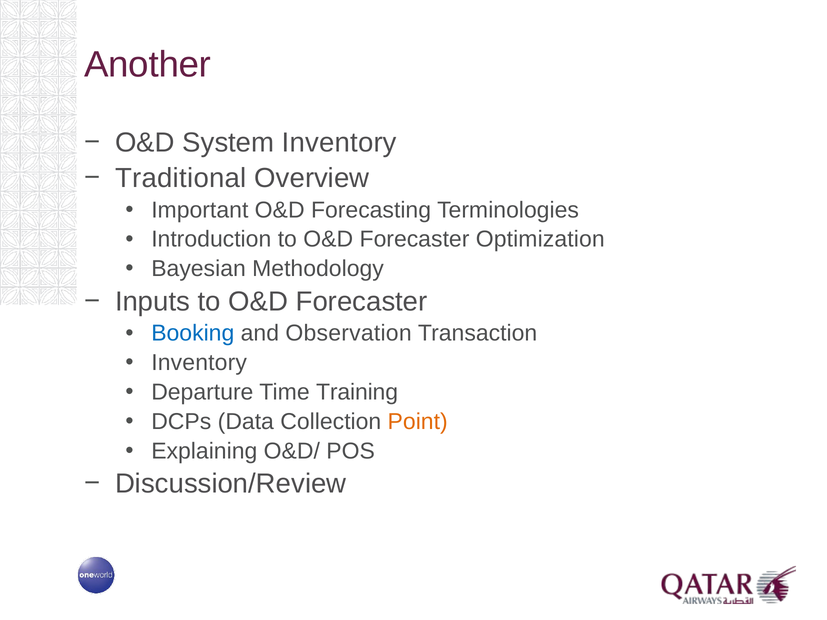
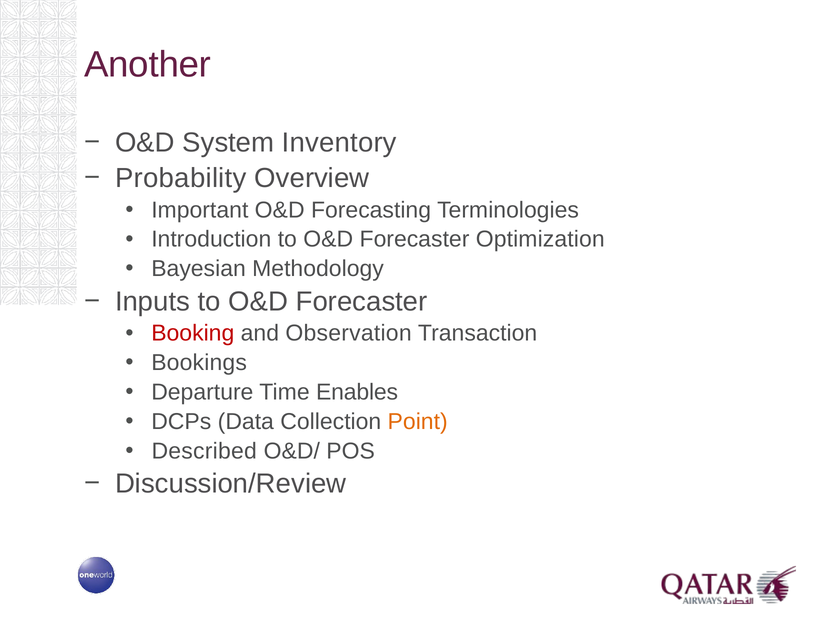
Traditional: Traditional -> Probability (181, 178)
Booking colour: blue -> red (193, 334)
Inventory: Inventory -> Bookings (199, 363)
Training: Training -> Enables (357, 392)
Explaining: Explaining -> Described (204, 451)
